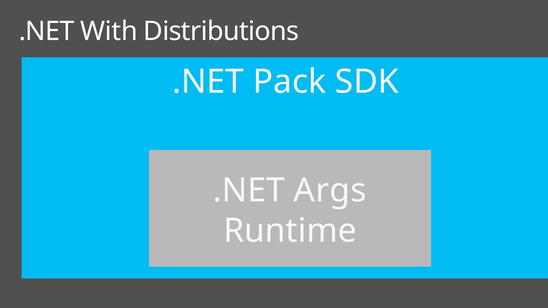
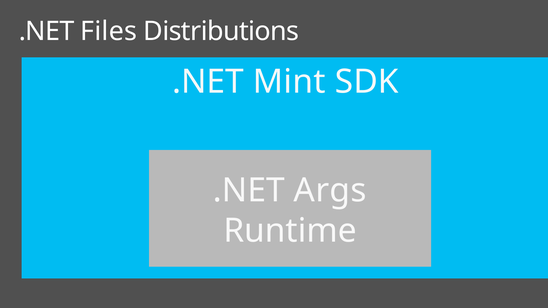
With: With -> Files (109, 31)
Pack: Pack -> Mint (289, 82)
